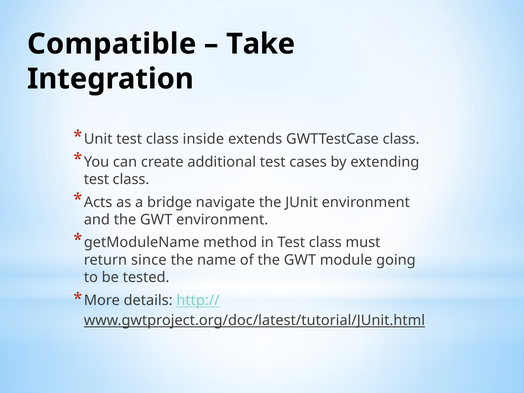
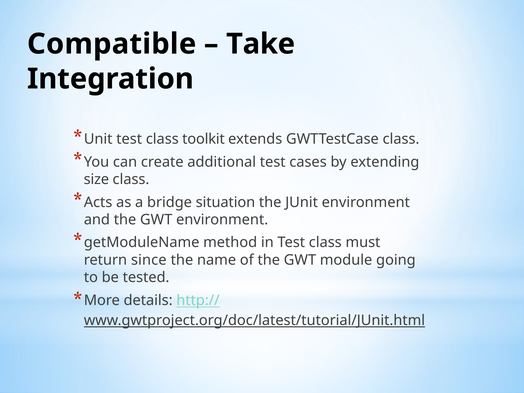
inside: inside -> toolkit (204, 139)
test: test -> size (96, 179)
navigate: navigate -> situation (225, 202)
